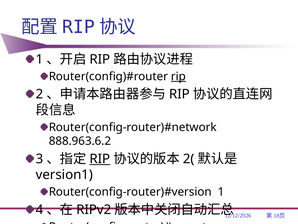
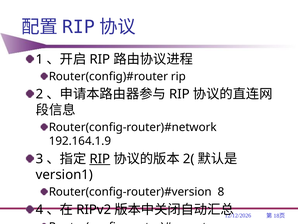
rip underline: present -> none (178, 76)
888.963.6.2: 888.963.6.2 -> 192.164.1.9 (80, 141)
1: 1 -> 8 (221, 191)
